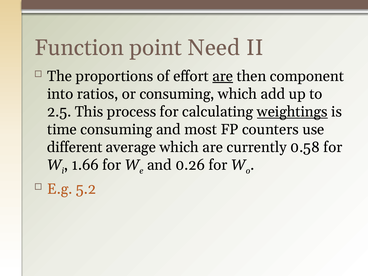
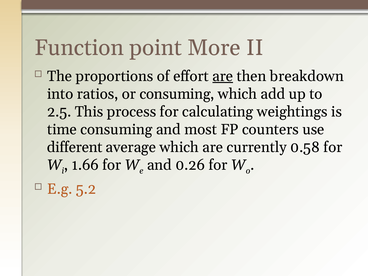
Need: Need -> More (214, 48)
component: component -> breakdown (307, 76)
weightings underline: present -> none (292, 112)
